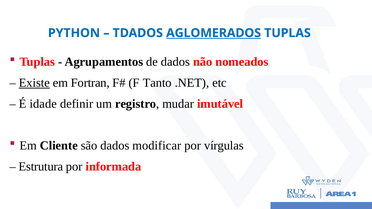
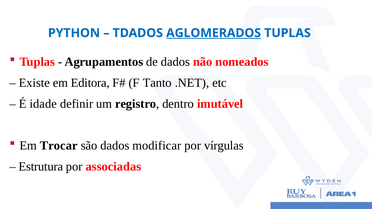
Existe underline: present -> none (34, 83)
Fortran: Fortran -> Editora (90, 83)
mudar: mudar -> dentro (178, 104)
Cliente: Cliente -> Trocar (59, 146)
informada: informada -> associadas (113, 167)
